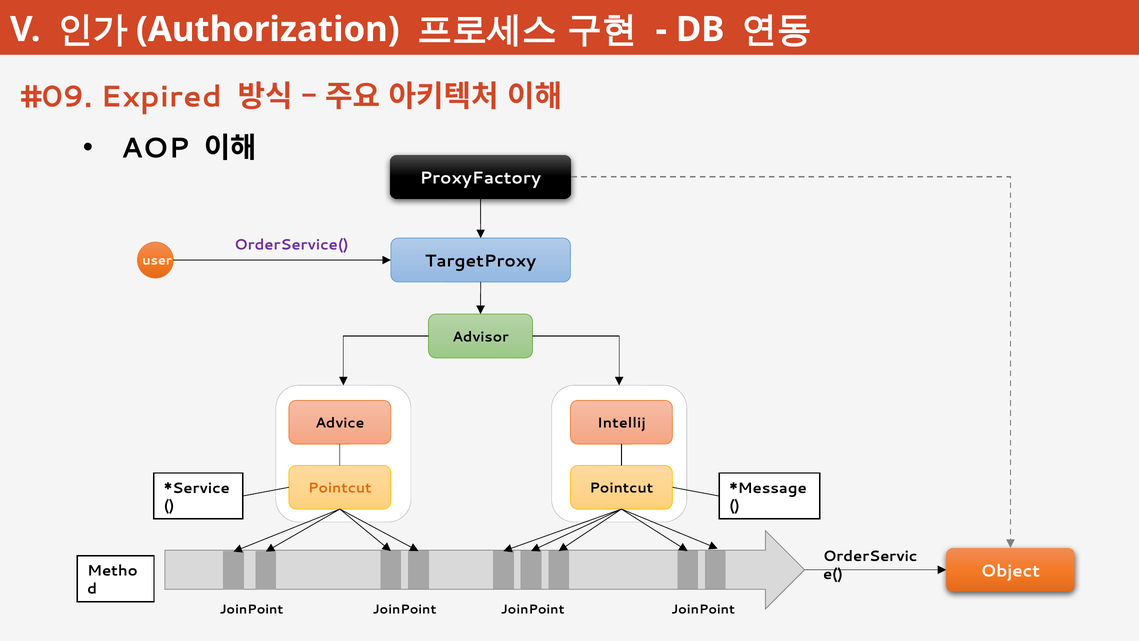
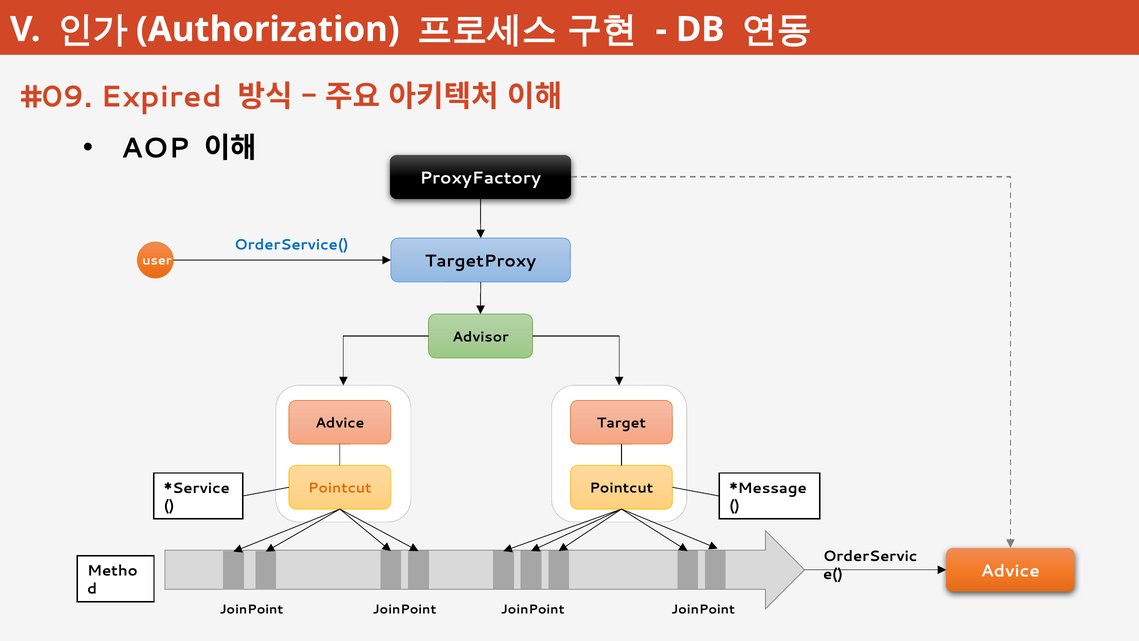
OrderService( colour: purple -> blue (291, 245)
Intellij: Intellij -> Target (621, 423)
Object: Object -> Advice (1010, 571)
